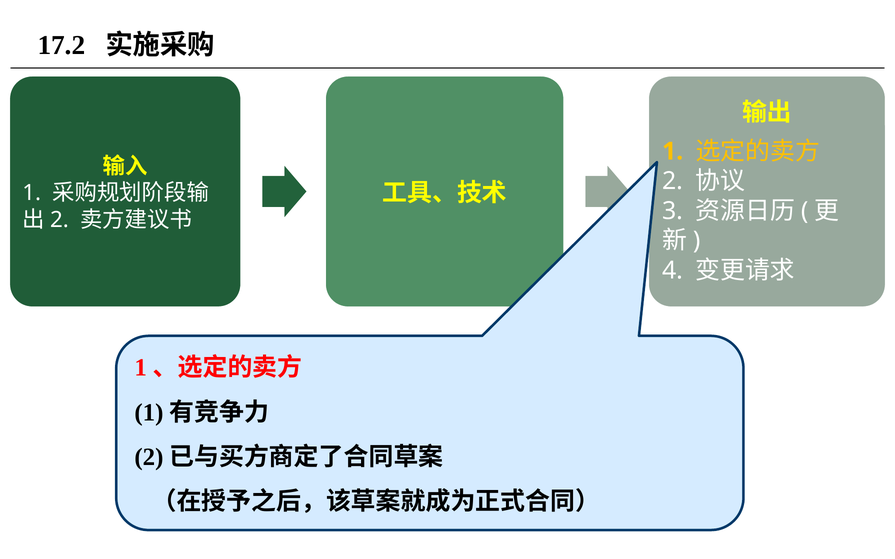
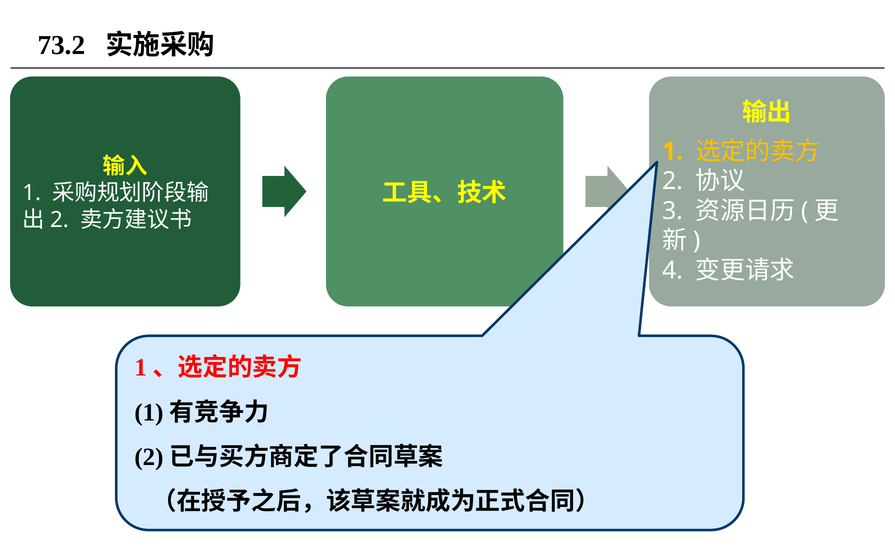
17.2: 17.2 -> 73.2 (62, 45)
